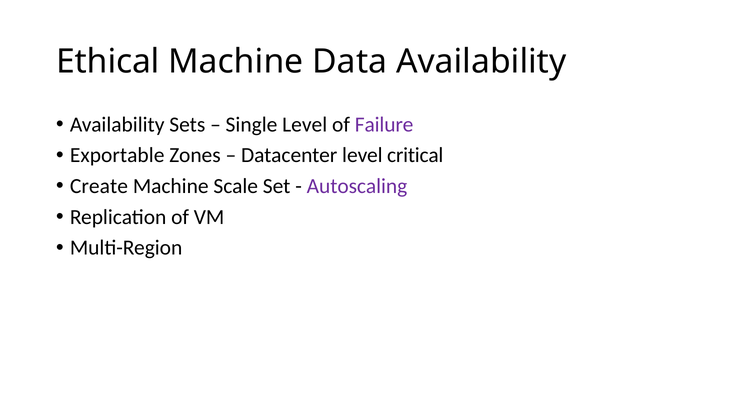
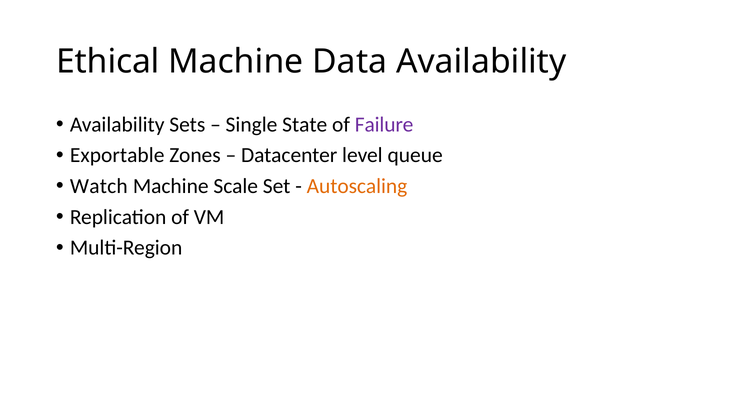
Single Level: Level -> State (305, 124)
critical: critical -> queue (415, 155)
Create: Create -> Watch (99, 186)
Autoscaling colour: purple -> orange (357, 186)
